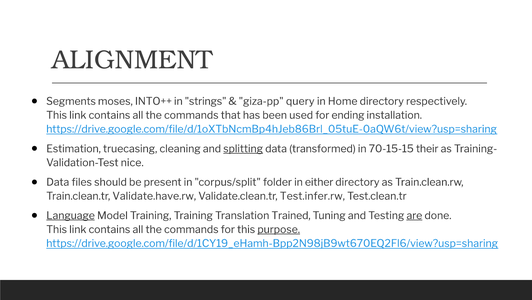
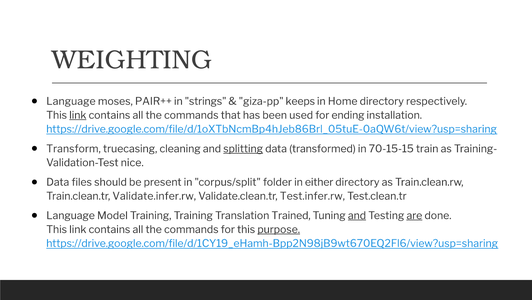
ALIGNMENT: ALIGNMENT -> WEIGHTING (132, 60)
Segments: Segments -> Language (71, 101)
INTO++: INTO++ -> PAIR++ (153, 101)
query: query -> keeps (300, 101)
link underline: none -> present (78, 115)
Estimation: Estimation -> Transform (74, 148)
their: their -> train (427, 148)
Validate.have.rw: Validate.have.rw -> Validate.infer.rw (154, 196)
Language underline: present -> none (71, 215)
and underline: none -> present (357, 215)
